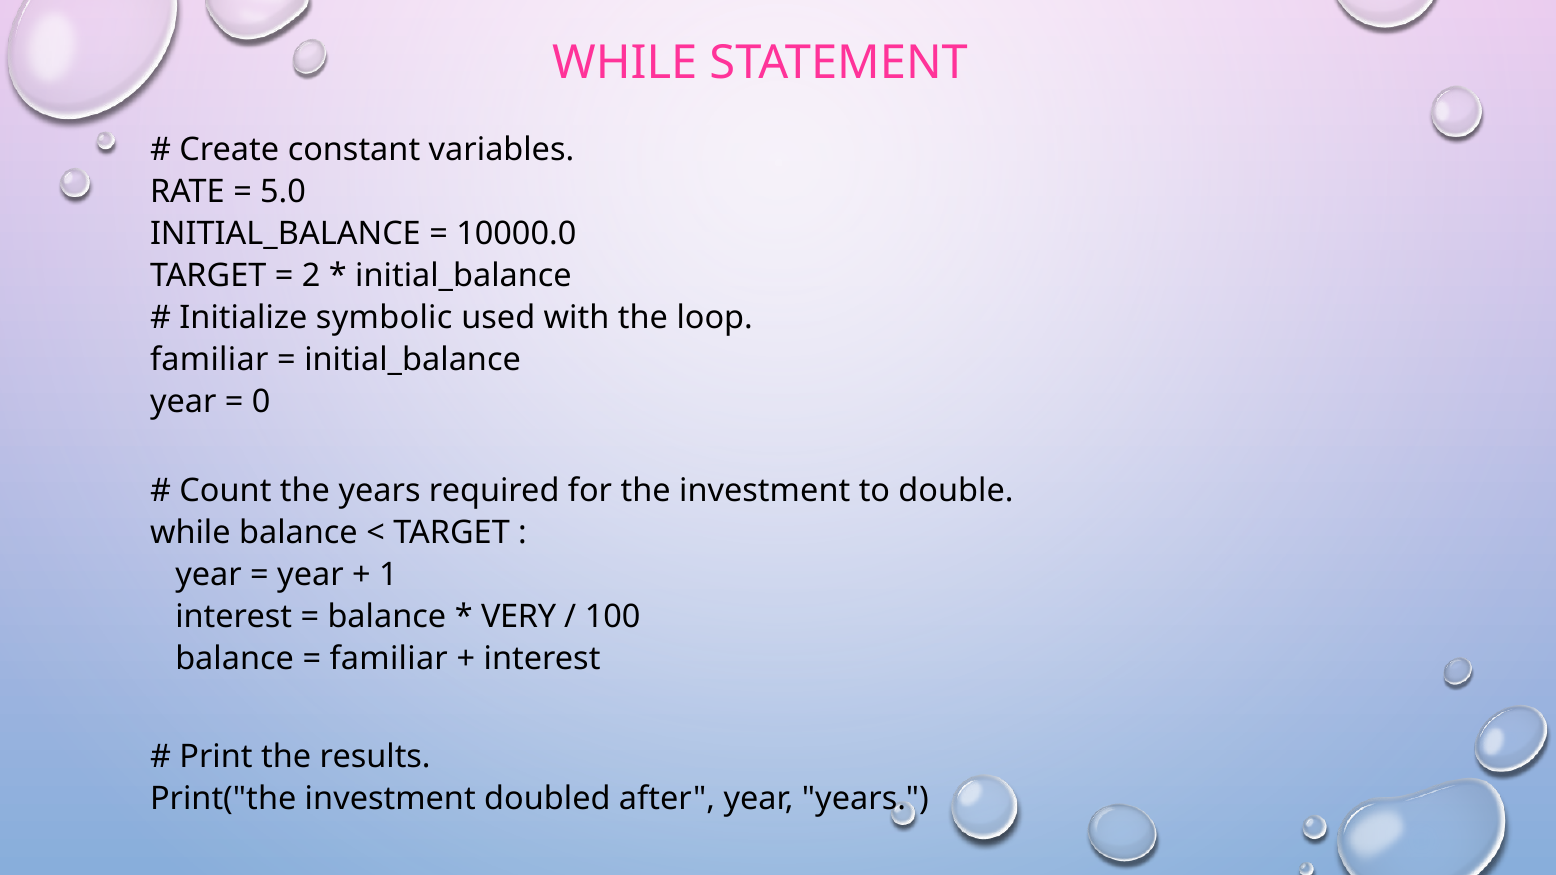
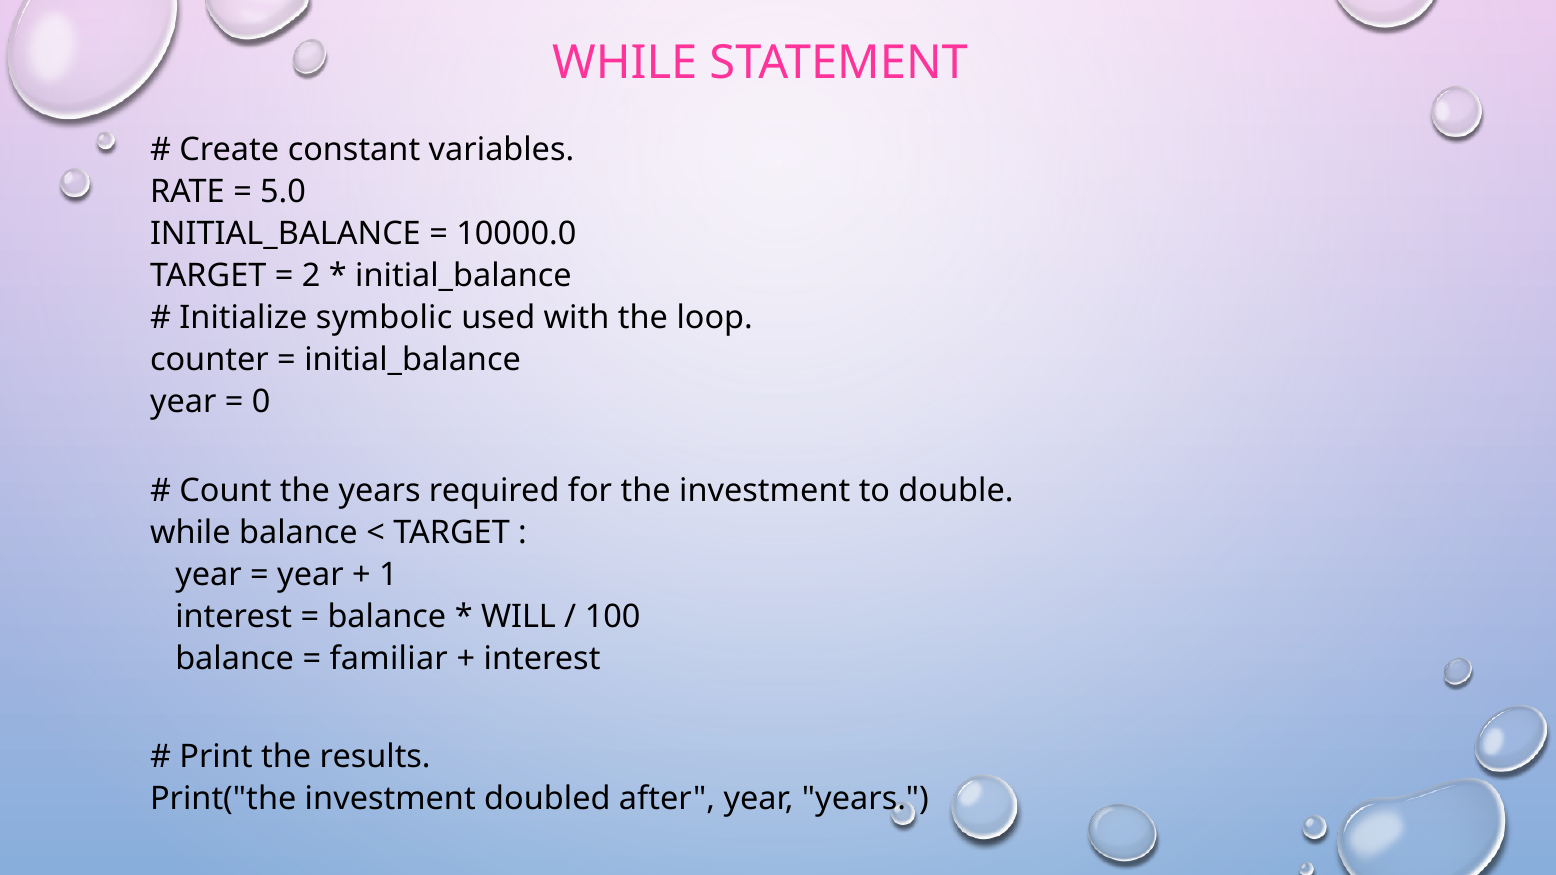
familiar: familiar -> counter (209, 360)
VERY: VERY -> WILL (518, 617)
